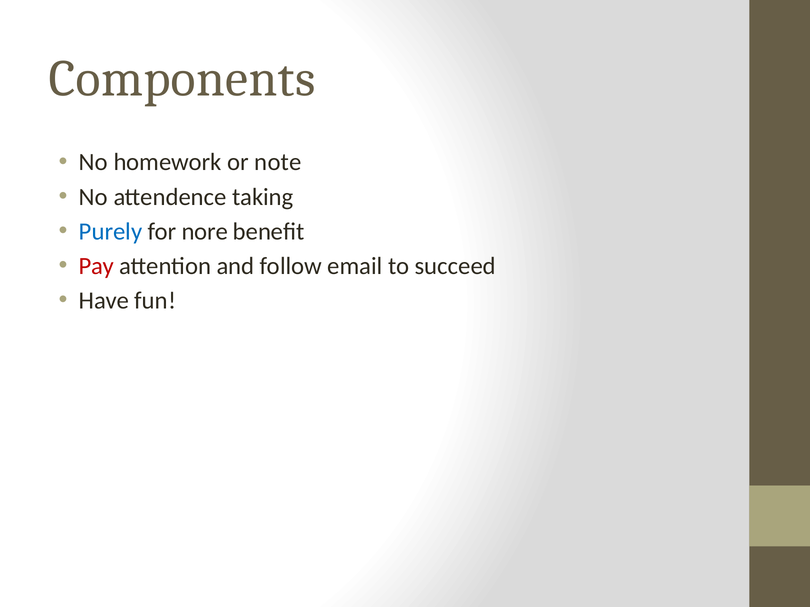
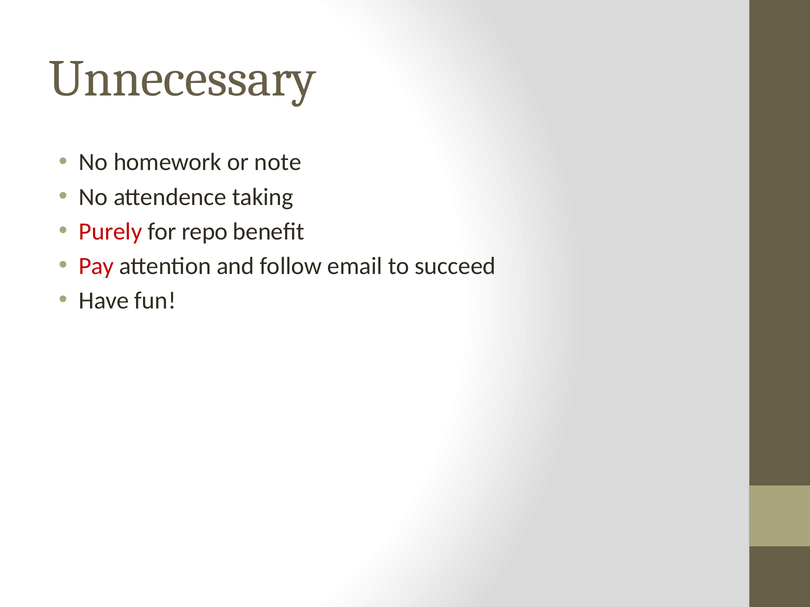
Components: Components -> Unnecessary (182, 79)
Purely colour: blue -> red (111, 232)
nore: nore -> repo (205, 232)
